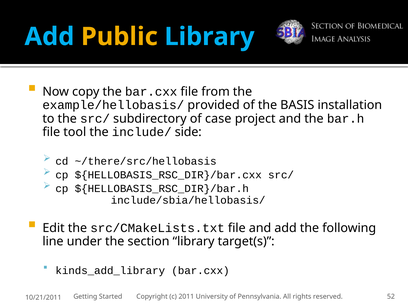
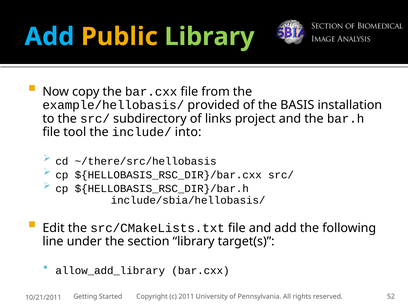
Library colour: light blue -> light green (209, 37)
case: case -> links (218, 119)
side: side -> into (188, 132)
kinds_add_library: kinds_add_library -> allow_add_library (110, 271)
